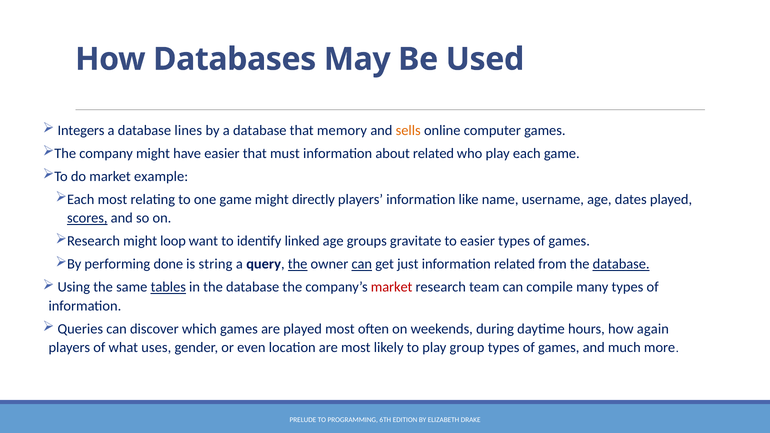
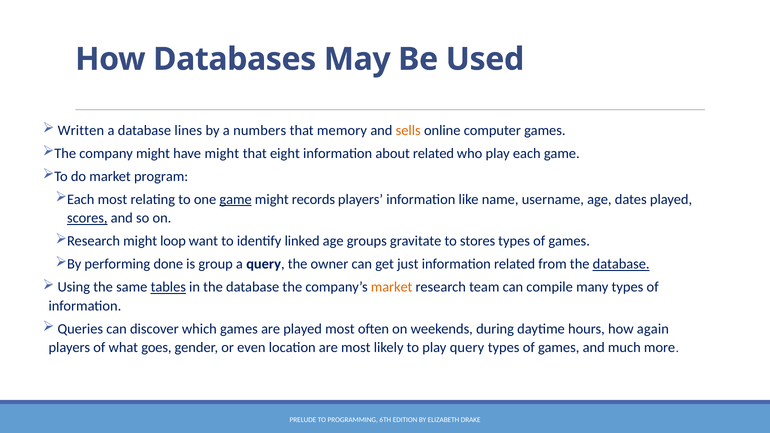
Integers: Integers -> Written (81, 130)
by a database: database -> numbers (260, 130)
have easier: easier -> might (222, 154)
must: must -> eight (285, 154)
example: example -> program (161, 177)
game underline: none -> present (236, 200)
directly: directly -> records (313, 200)
to easier: easier -> stores (478, 241)
string: string -> group (216, 264)
the underline: present -> none (298, 264)
can underline: present -> none (362, 264)
market colour: red -> orange (392, 287)
uses: uses -> goes (156, 348)
play group: group -> query (467, 348)
